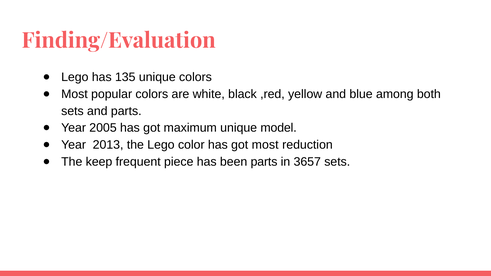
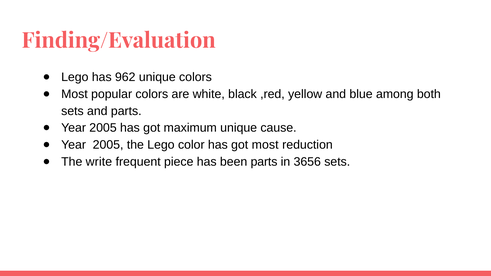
135: 135 -> 962 (125, 77)
model: model -> cause (279, 128)
2013: 2013 -> 2005 (108, 145)
keep: keep -> write (99, 162)
3657: 3657 -> 3656 (307, 162)
